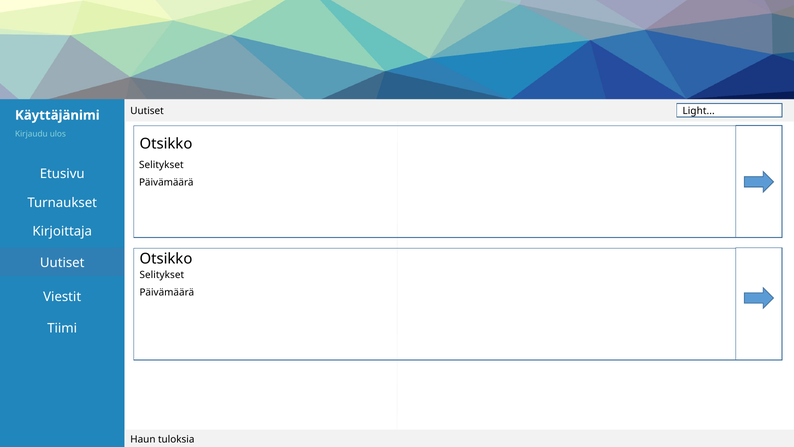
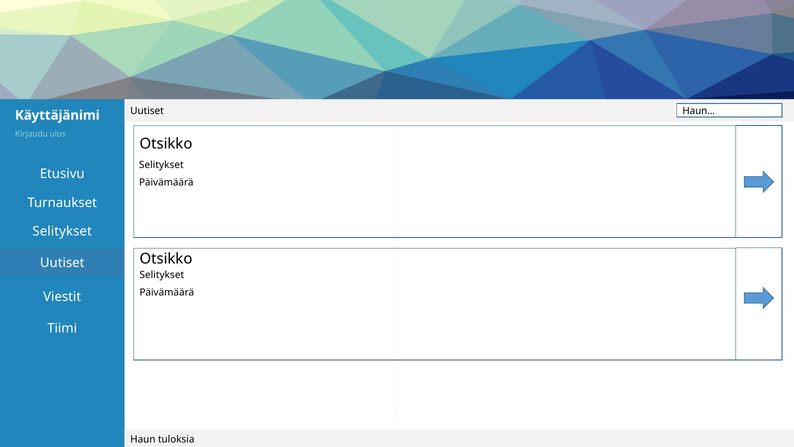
Light: Light -> Haun (699, 111)
Kirjoittaja: Kirjoittaja -> Selitykset (62, 231)
